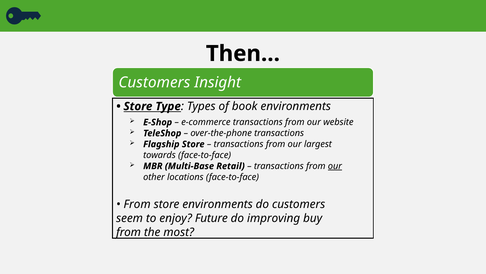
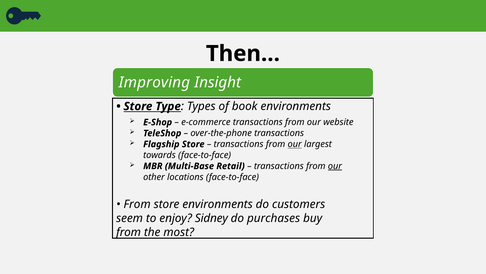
Customers: Customers -> Improving (154, 82)
our underline: none -> present (295, 144)
Future: Future -> Sidney (211, 218)
improving: improving -> purchases (274, 218)
